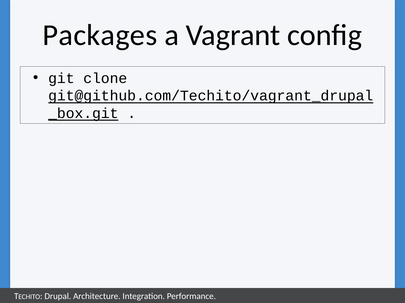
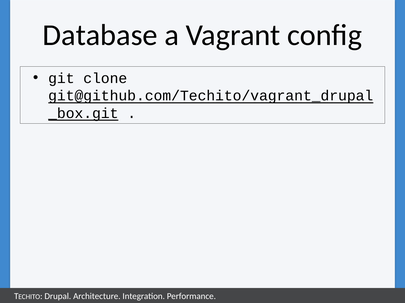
Packages: Packages -> Database (100, 35)
